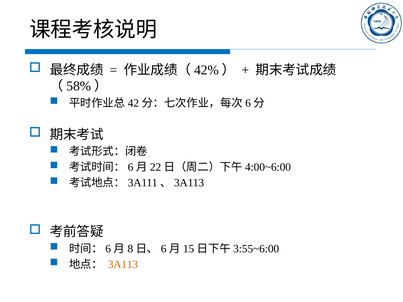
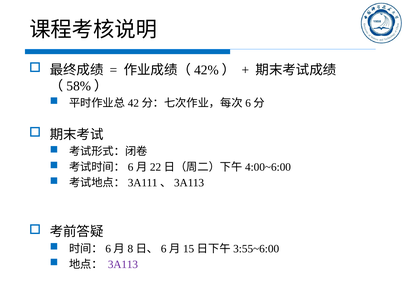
3A113 colour: orange -> purple (123, 265)
